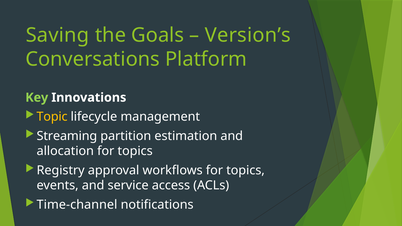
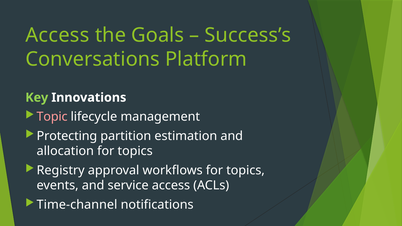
Saving: Saving -> Access (57, 35)
Version’s: Version’s -> Success’s (248, 35)
Topic colour: yellow -> pink (52, 117)
Streaming: Streaming -> Protecting (67, 136)
